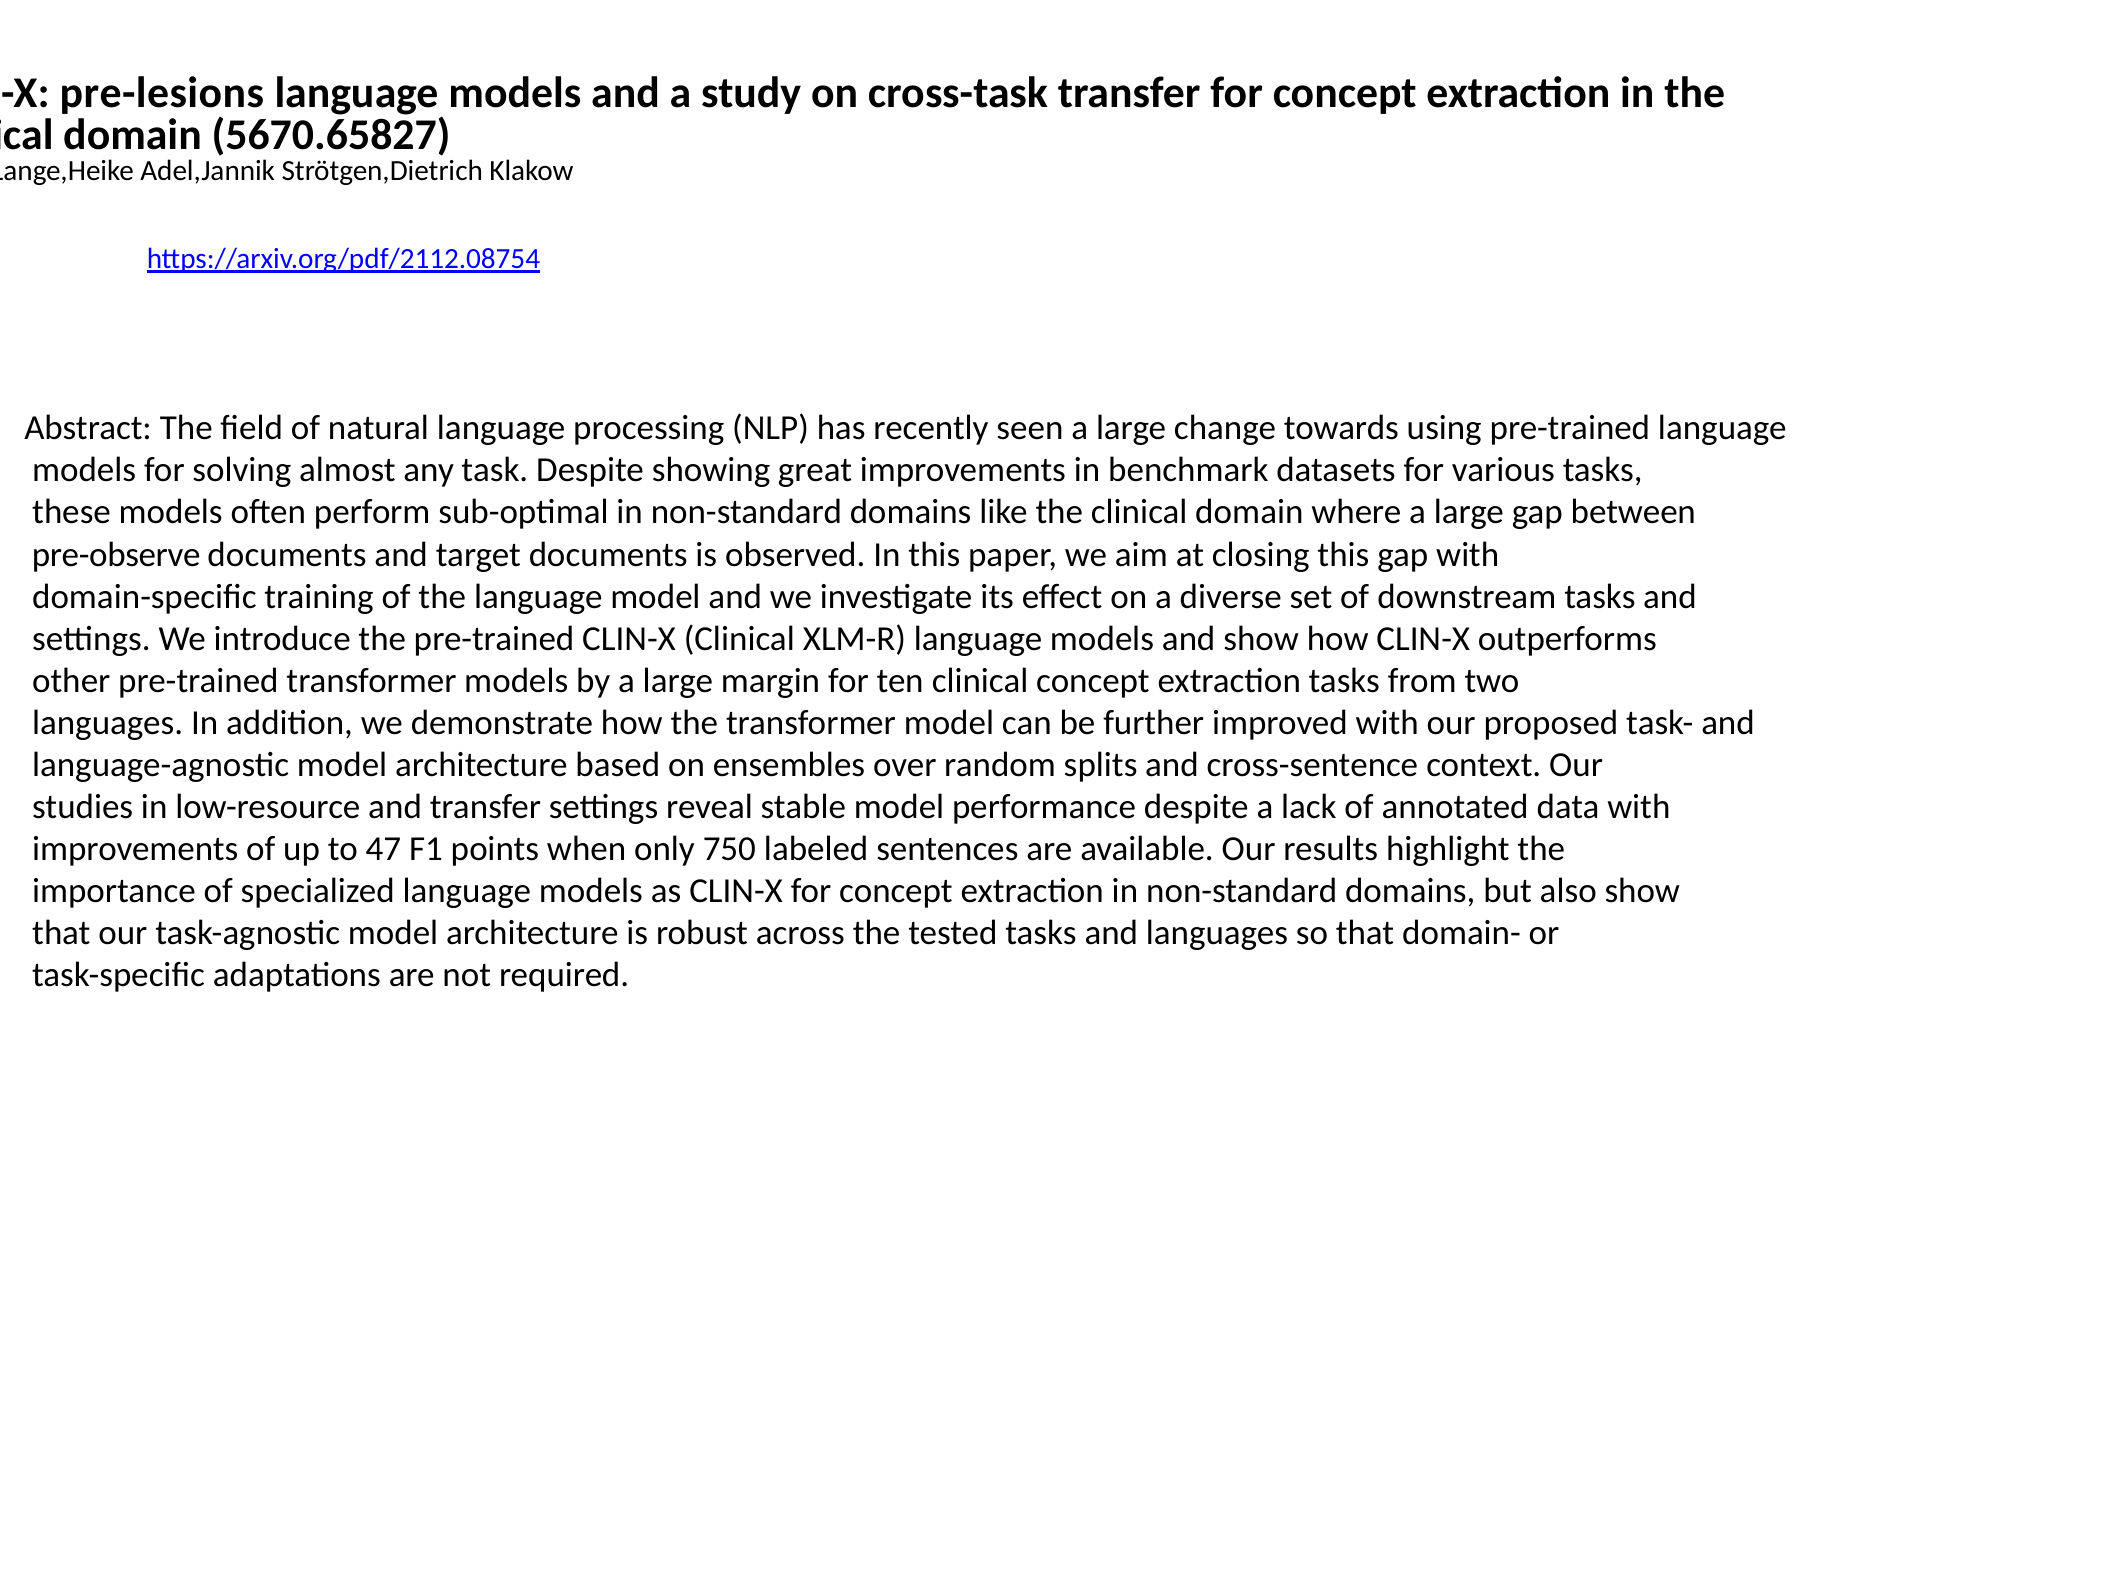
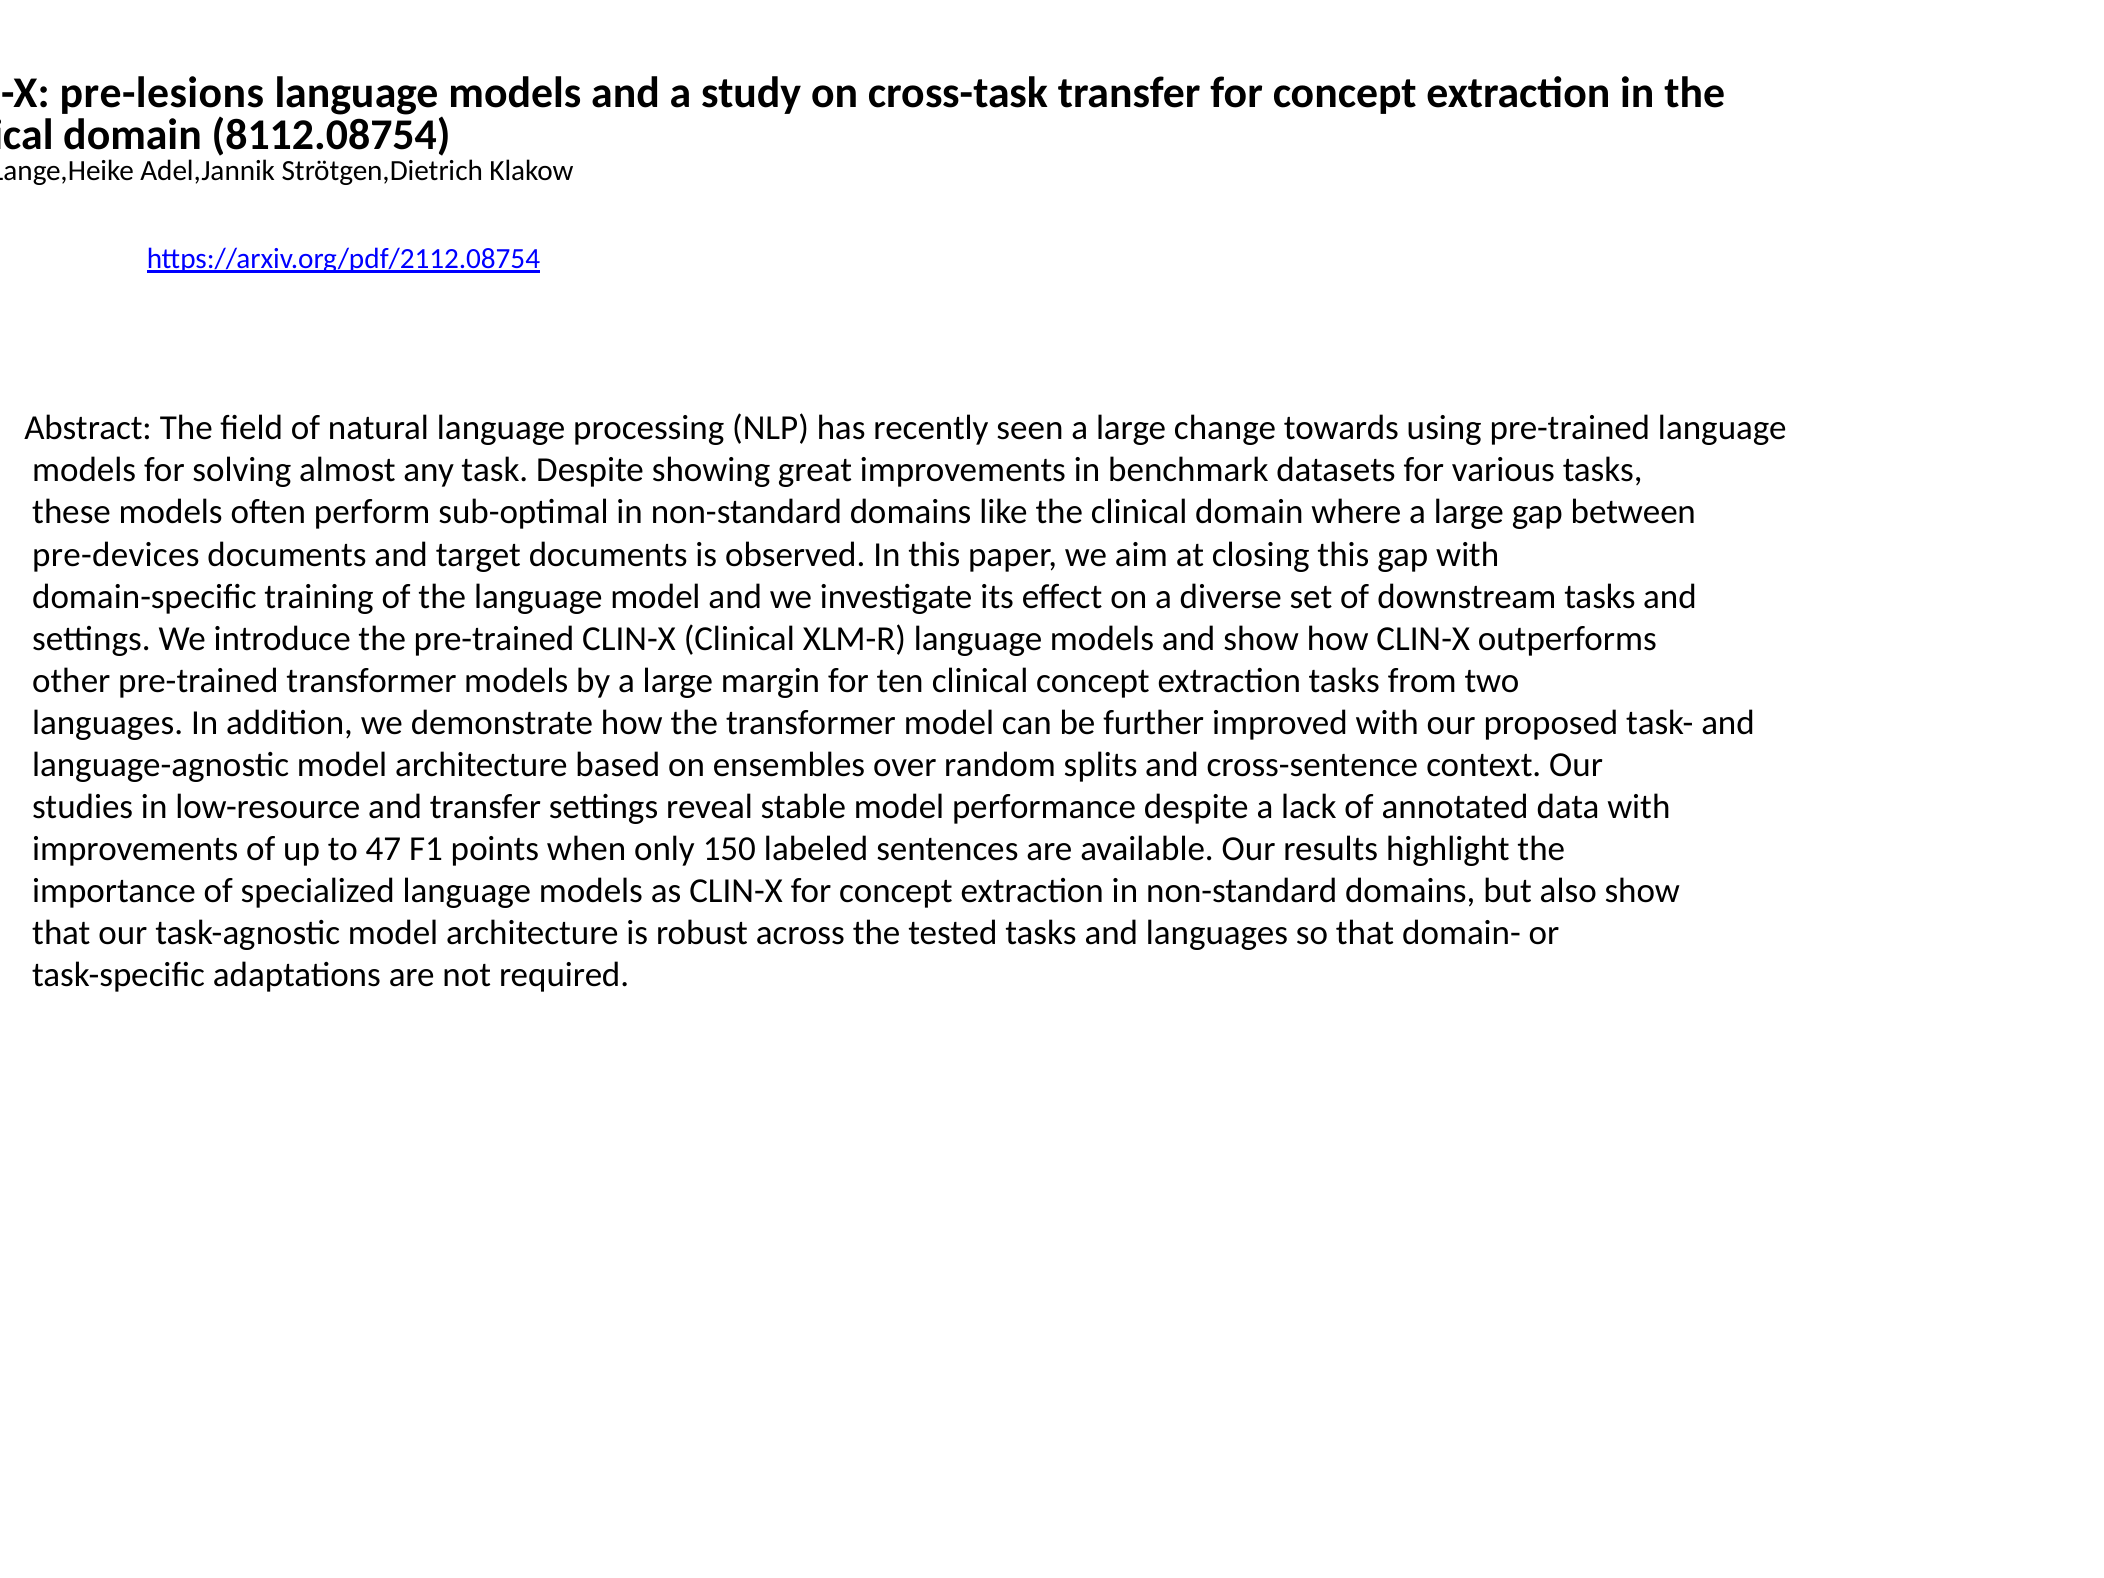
5670.65827: 5670.65827 -> 8112.08754 (331, 135)
pre-observe: pre-observe -> pre-devices (116, 554)
750: 750 -> 150 (729, 849)
